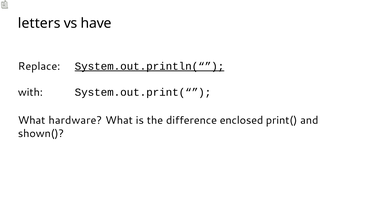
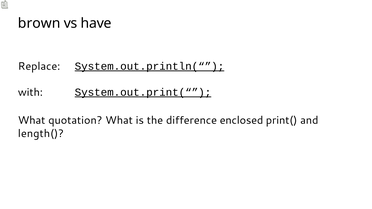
letters: letters -> brown (39, 23)
System.out.print(“ underline: none -> present (143, 92)
hardware: hardware -> quotation (75, 121)
shown(: shown( -> length( (41, 134)
